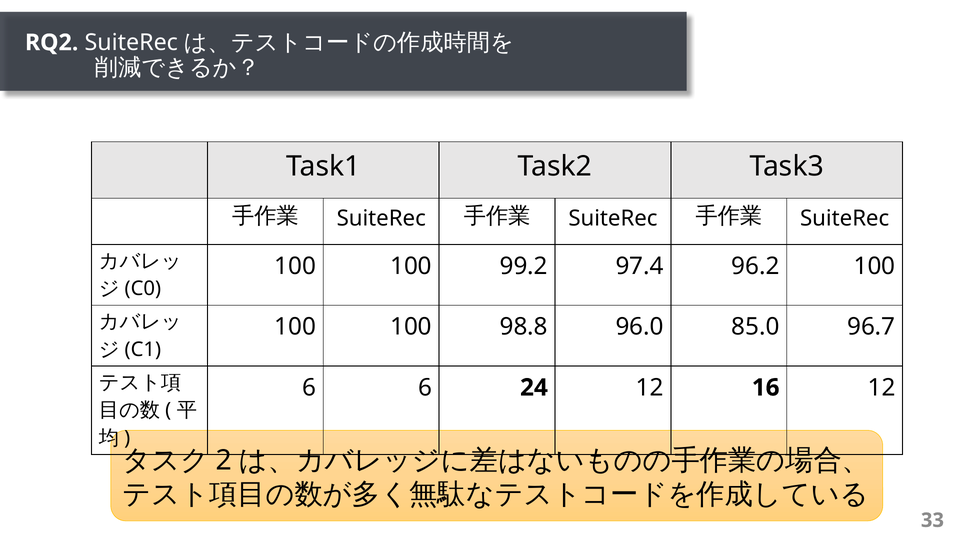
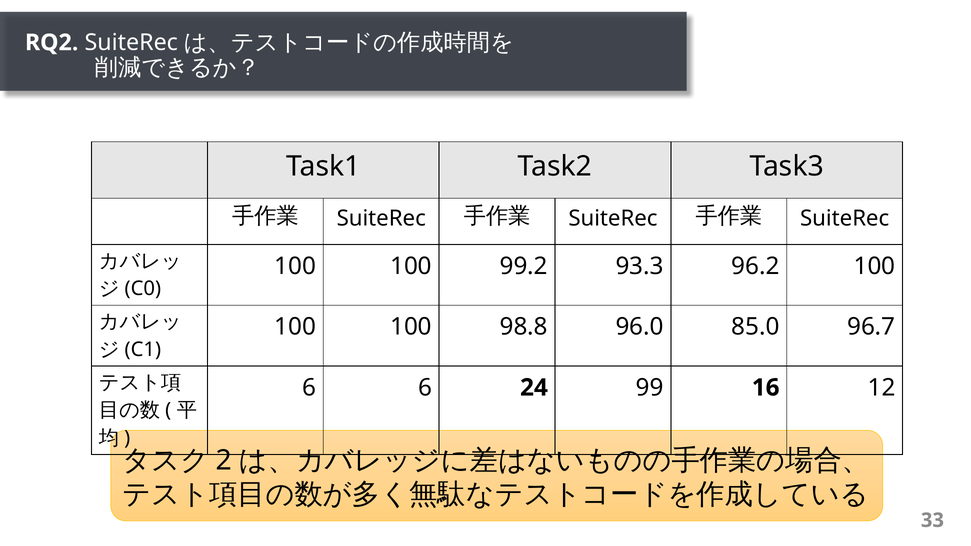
97.4: 97.4 -> 93.3 (640, 266)
24 12: 12 -> 99 (650, 388)
